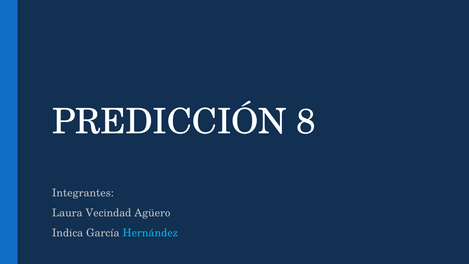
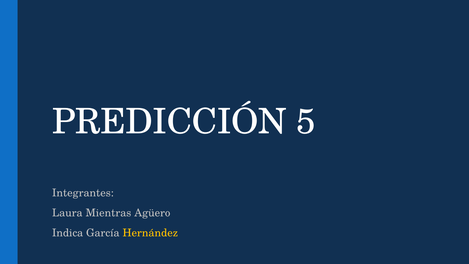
8: 8 -> 5 (306, 122)
Vecindad: Vecindad -> Mientras (108, 213)
Hernández colour: light blue -> yellow (150, 233)
